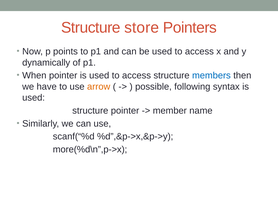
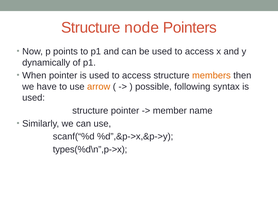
store: store -> node (142, 28)
members colour: blue -> orange (211, 76)
more(%d\n”,p->x: more(%d\n”,p->x -> types(%d\n”,p->x (90, 150)
